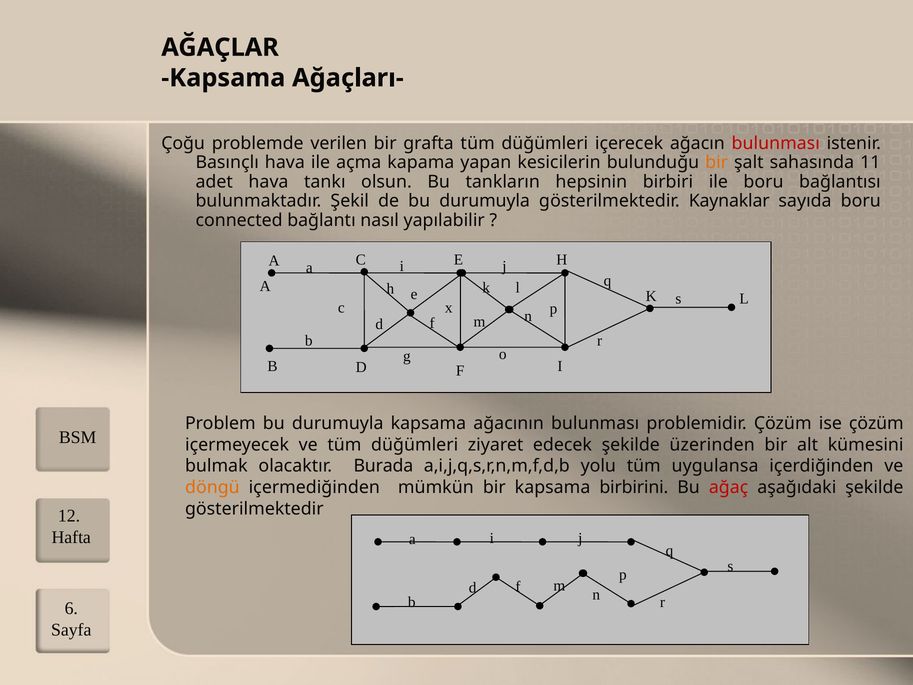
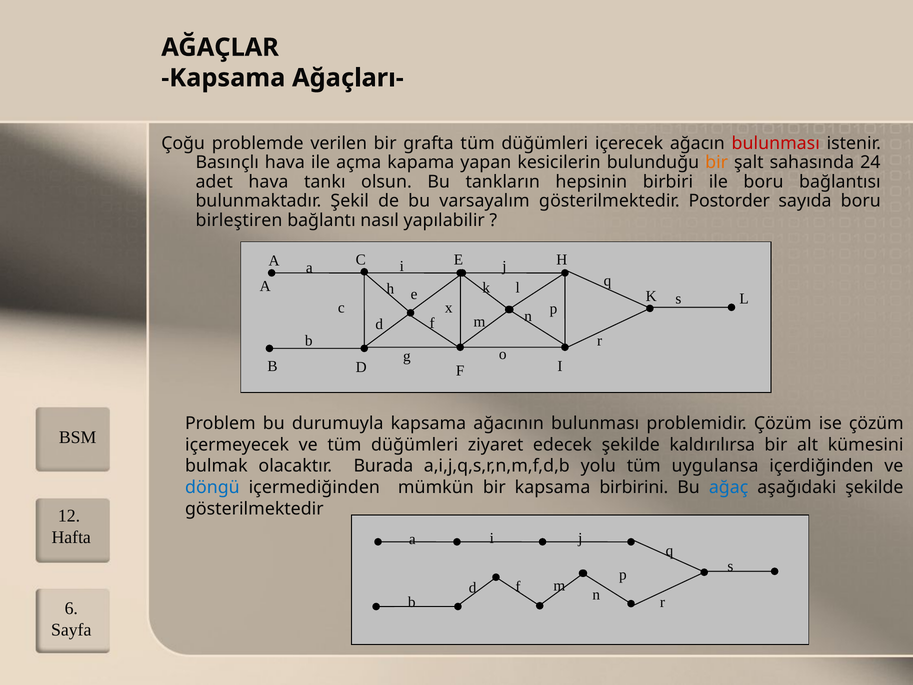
11: 11 -> 24 (870, 163)
de bu durumuyla: durumuyla -> varsayalım (485, 201)
Kaynaklar: Kaynaklar -> Postorder (729, 201)
connected: connected -> birleştiren (239, 220)
üzerinden: üzerinden -> kaldırılırsa (712, 445)
döngü colour: orange -> blue (212, 487)
ağaç colour: red -> blue (729, 487)
